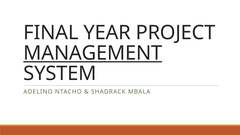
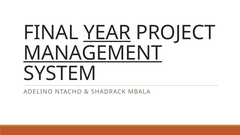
YEAR underline: none -> present (107, 33)
